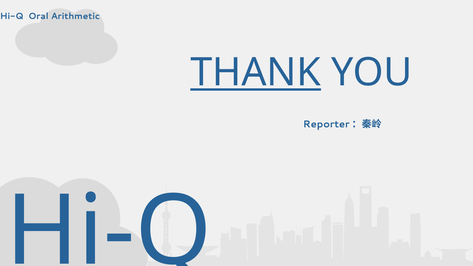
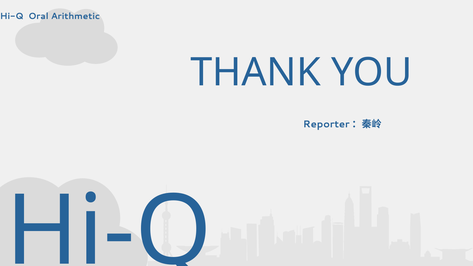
THANK underline: present -> none (256, 73)
